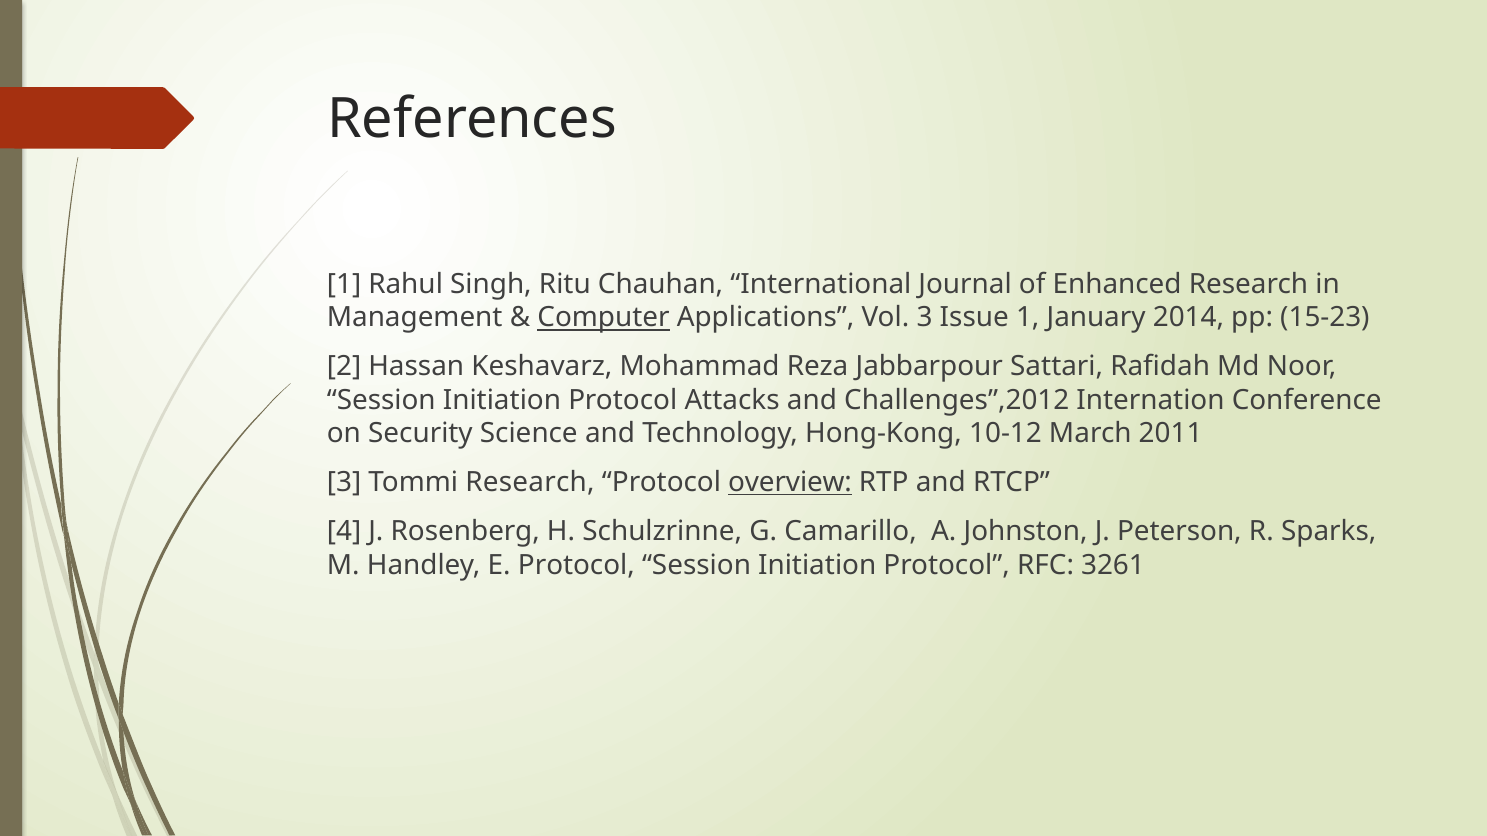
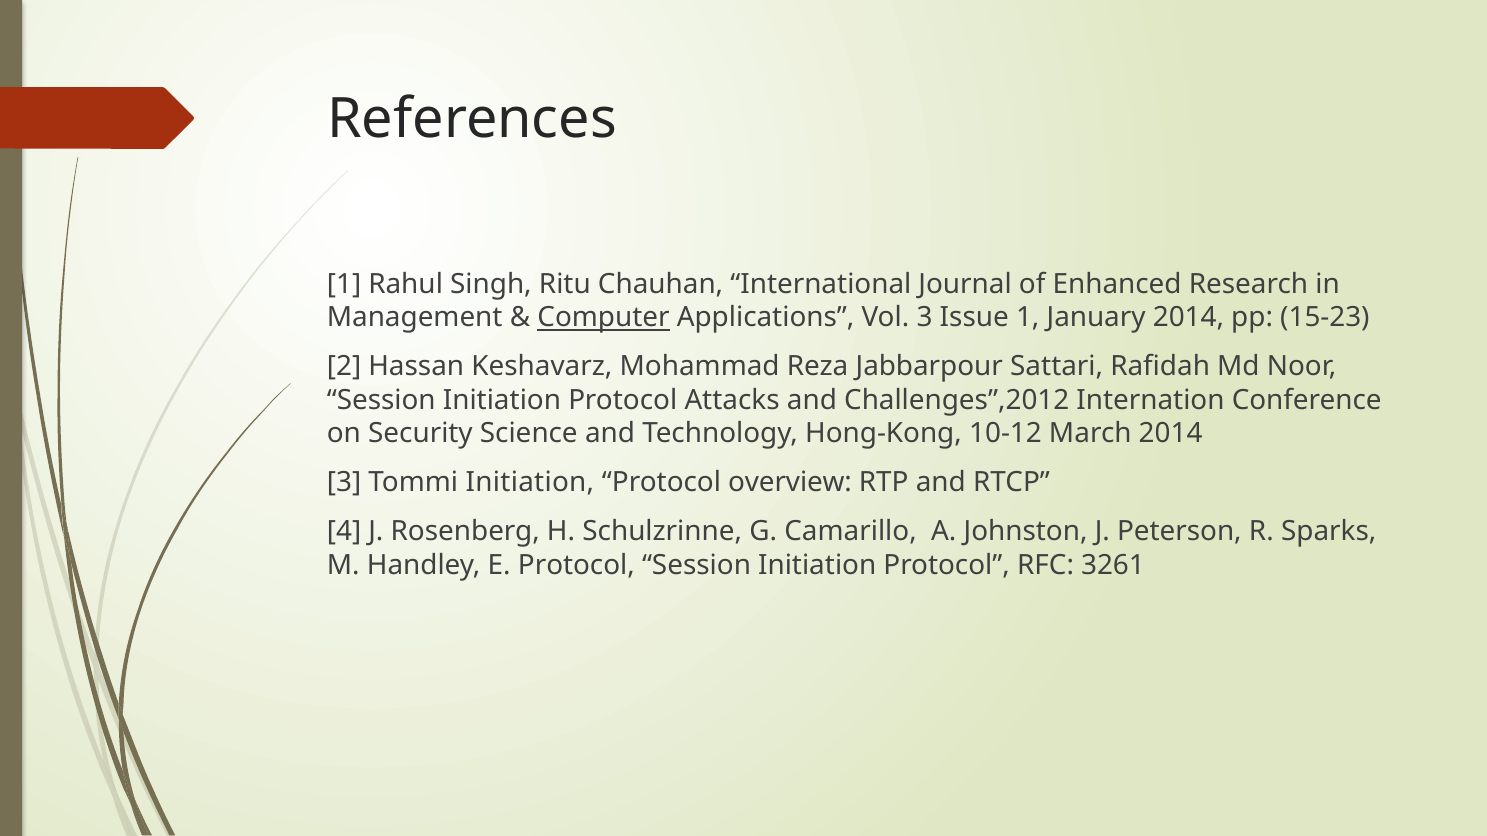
March 2011: 2011 -> 2014 (1171, 434)
Tommi Research: Research -> Initiation (530, 483)
overview underline: present -> none (790, 483)
